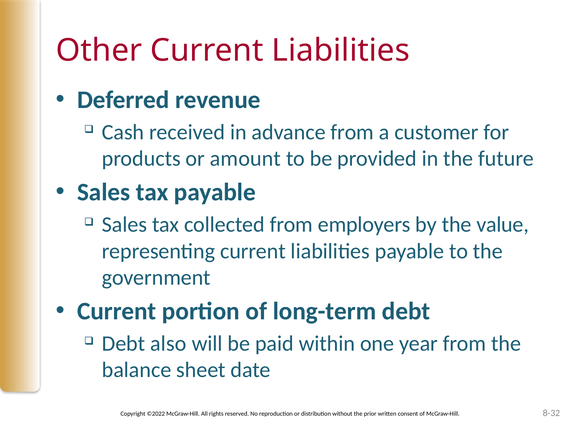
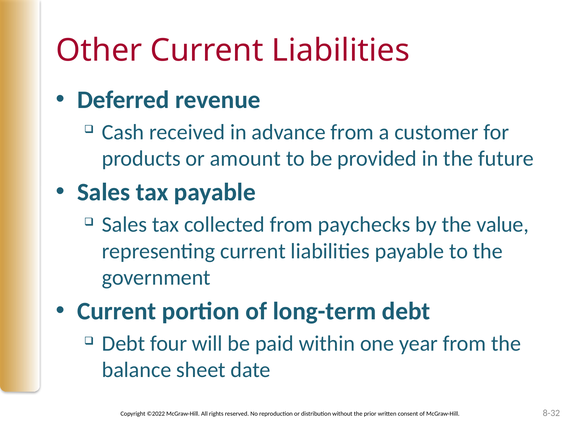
employers: employers -> paychecks (364, 225)
also: also -> four (169, 344)
